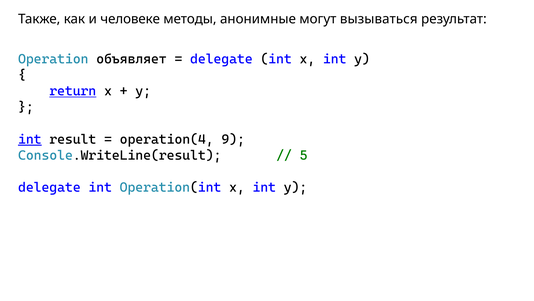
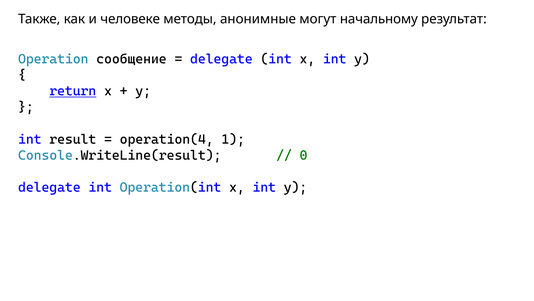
вызываться: вызываться -> начальному (379, 19)
объявляет: объявляет -> сообщение (131, 59)
int underline: present -> none (30, 139)
9: 9 -> 1 (233, 139)
5: 5 -> 0 (304, 155)
